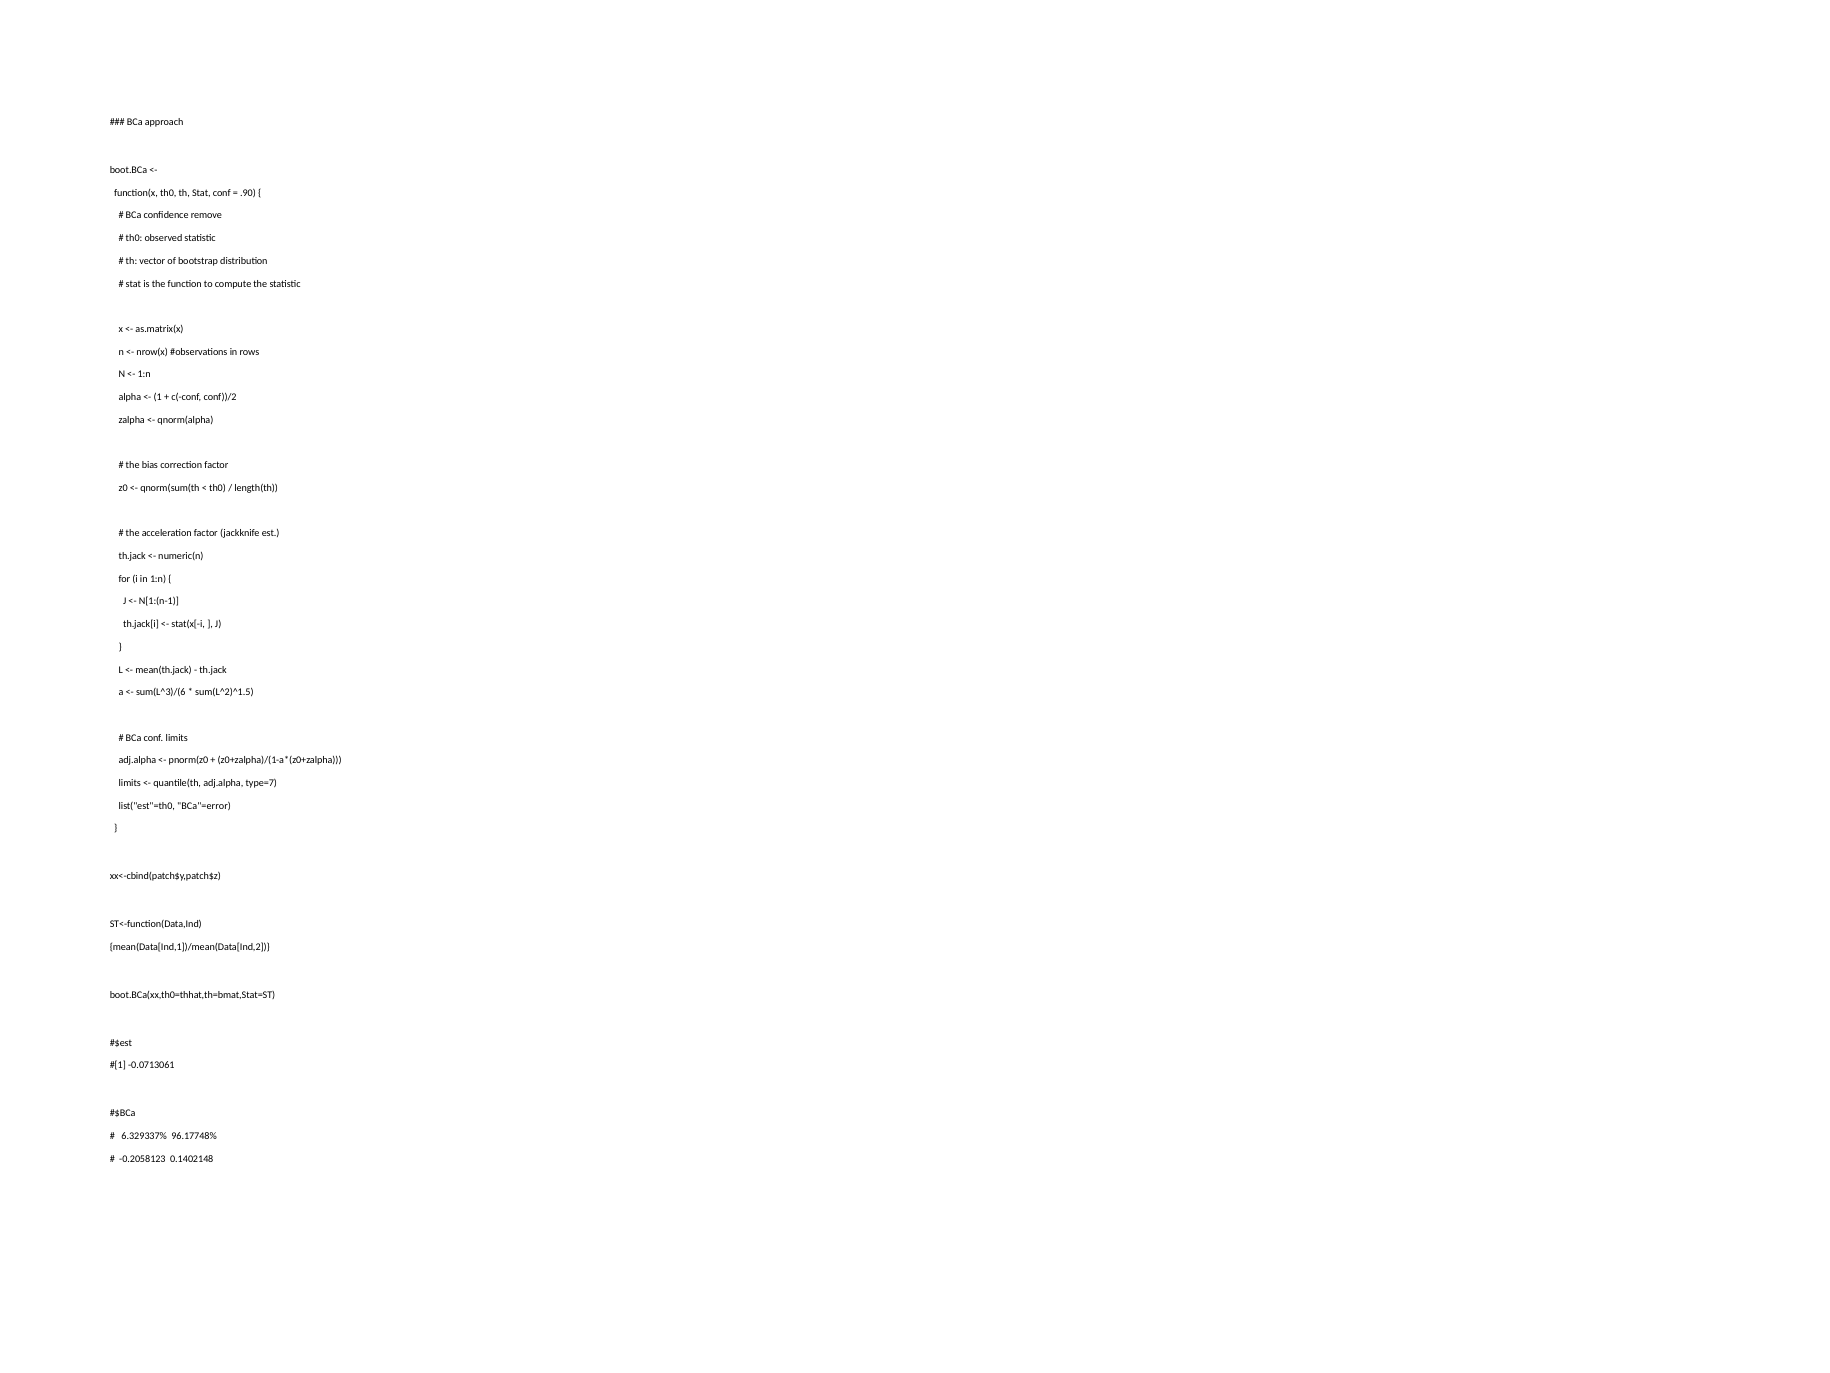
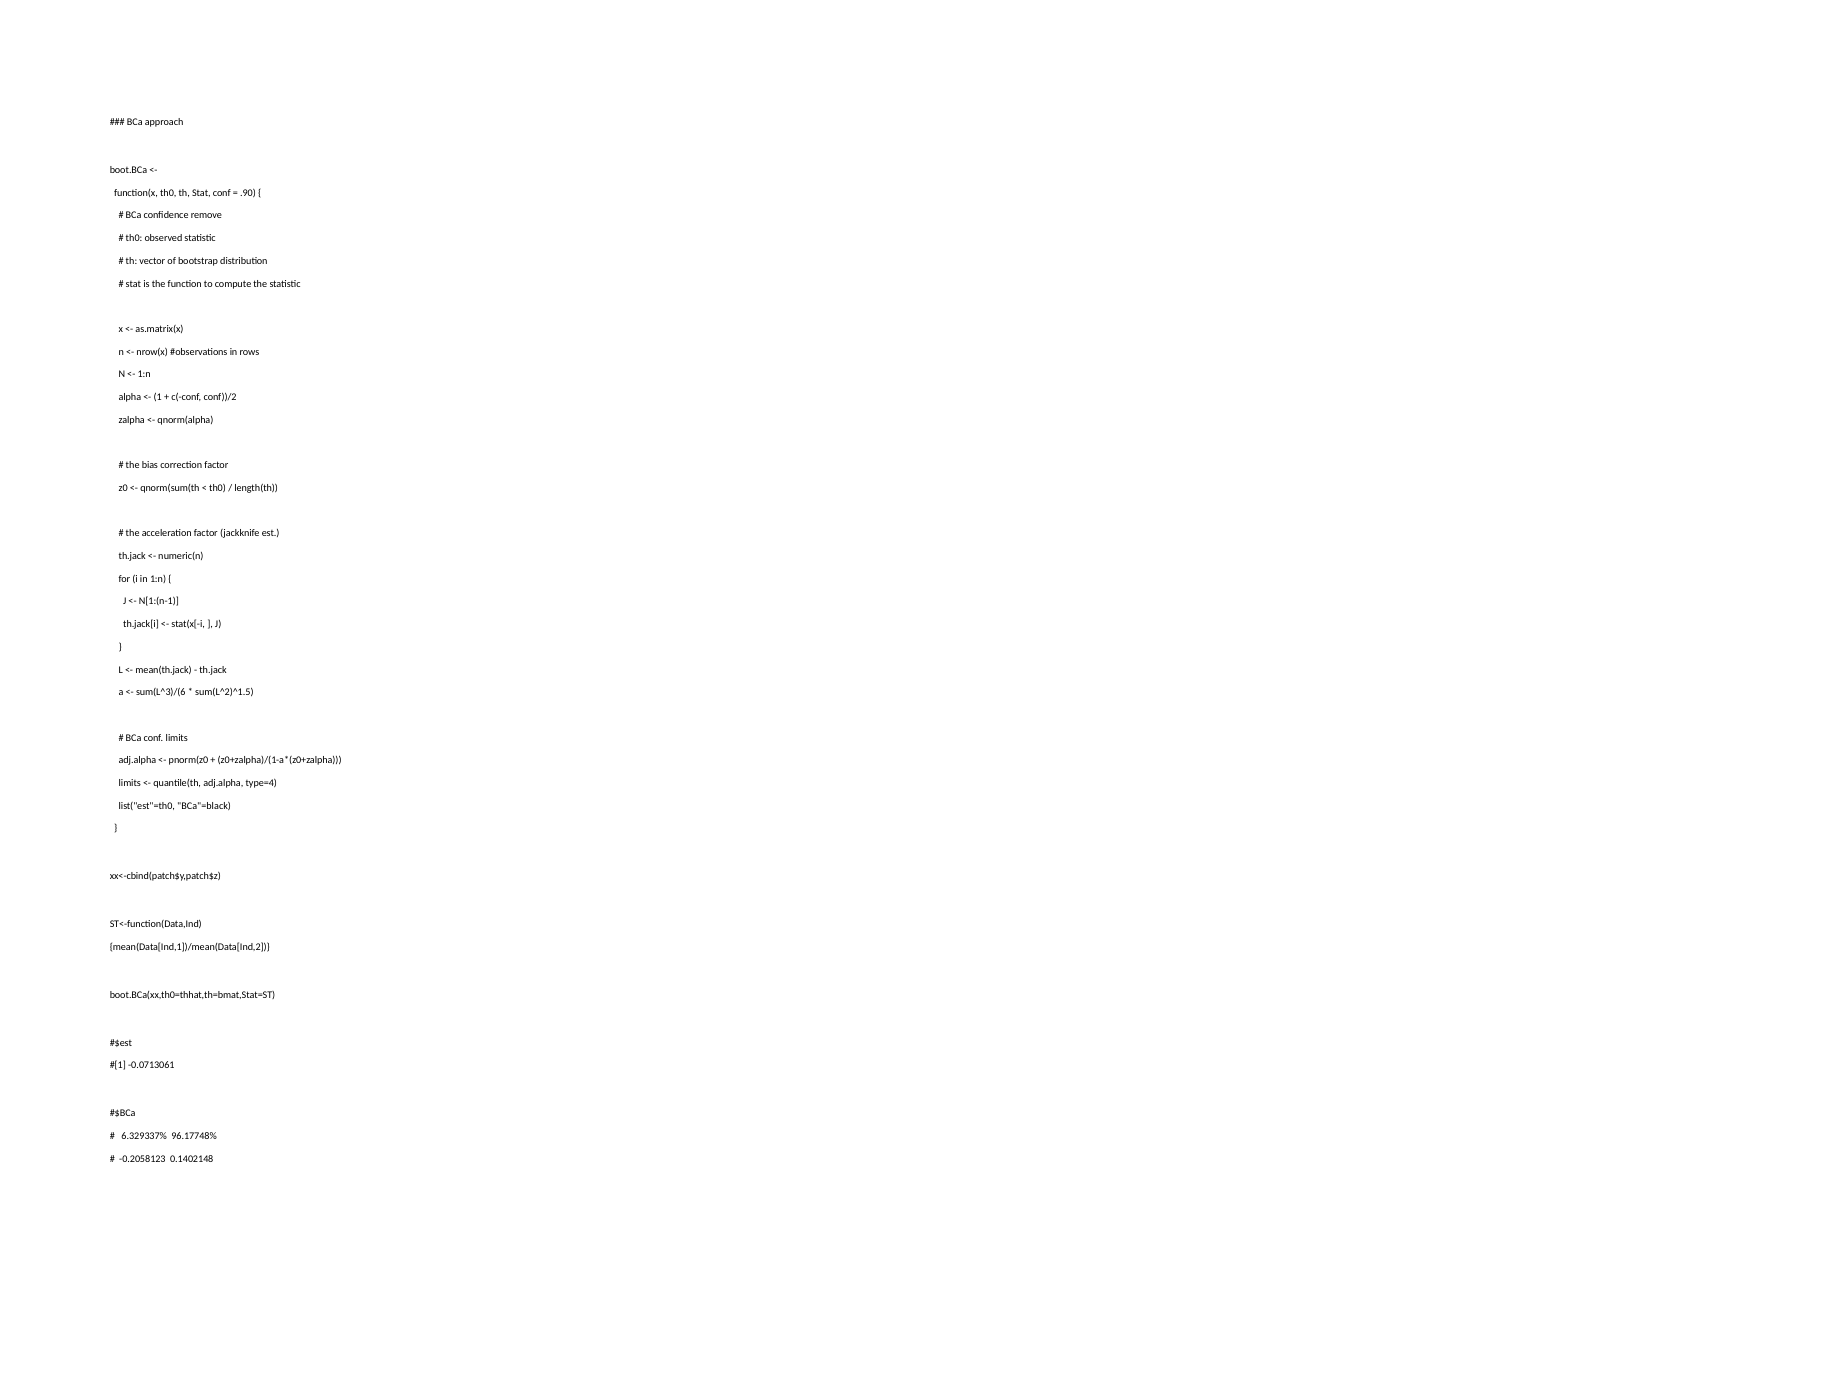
type=7: type=7 -> type=4 (261, 783)
BCa"=error: BCa"=error -> BCa"=black (204, 806)
